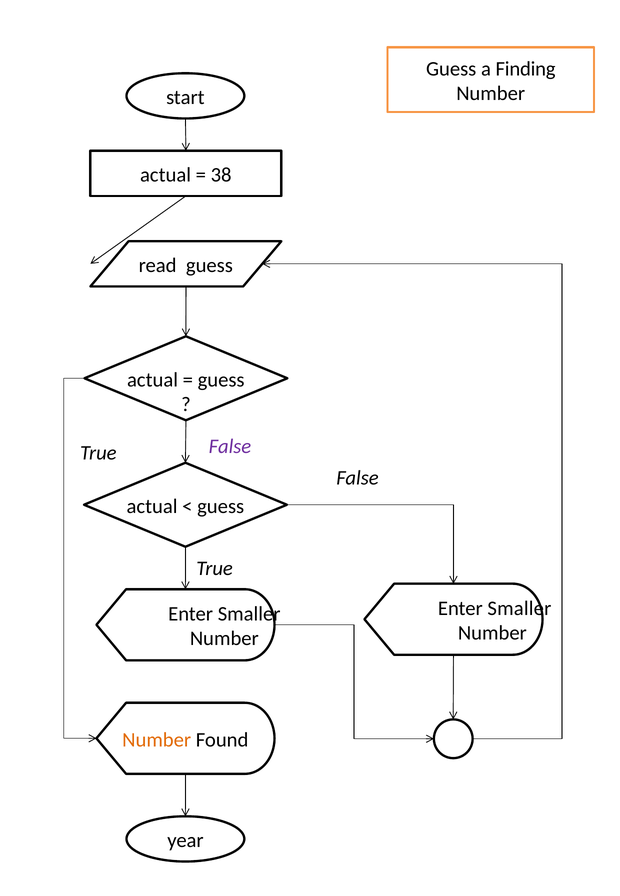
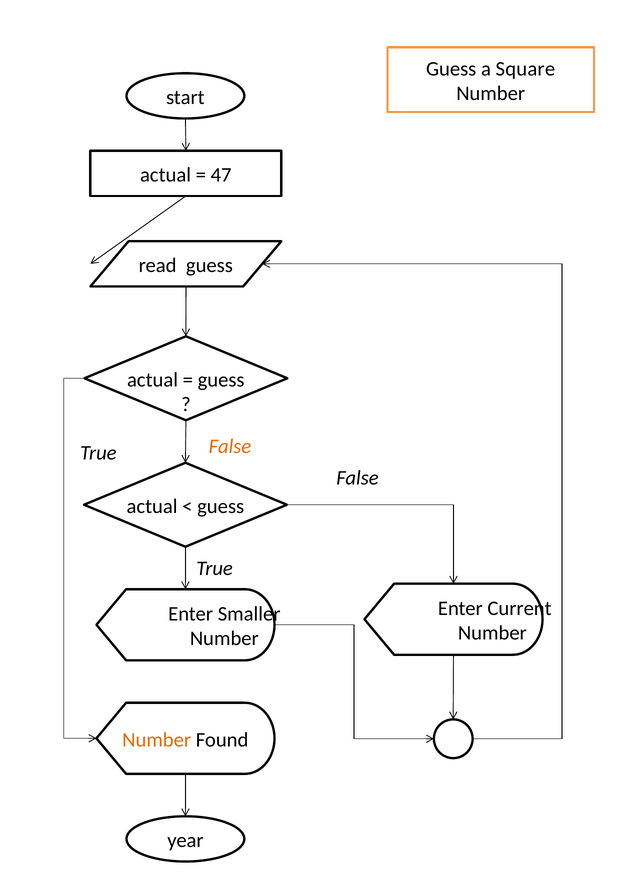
Finding: Finding -> Square (525, 69)
38: 38 -> 47 (221, 175)
False colour: purple -> orange (230, 446)
Smaller: Smaller -> Current (520, 608)
